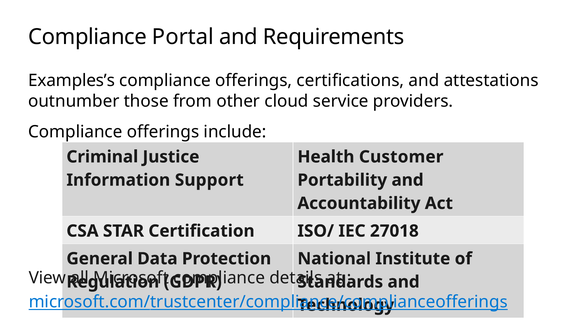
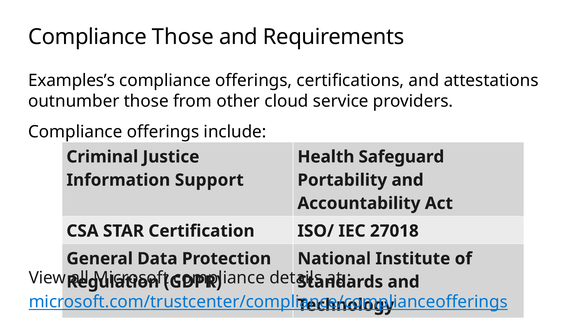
Compliance Portal: Portal -> Those (183, 37)
Customer: Customer -> Safeguard (401, 157)
